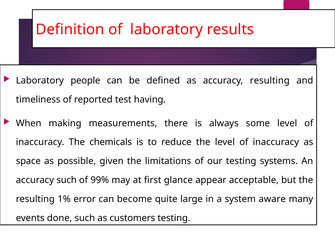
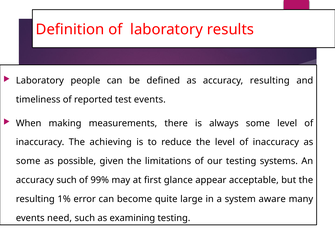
test having: having -> events (150, 100)
chemicals: chemicals -> achieving (111, 142)
space: space -> some (28, 161)
done: done -> need (60, 218)
customers: customers -> examining (132, 218)
